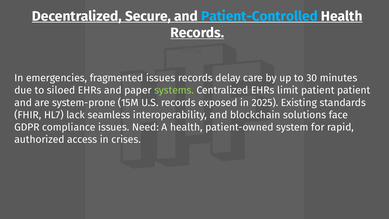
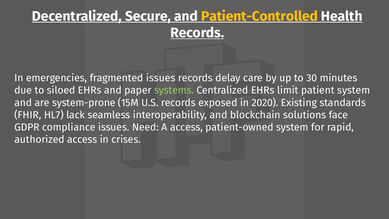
Patient-Controlled colour: light blue -> yellow (259, 16)
patient patient: patient -> system (354, 90)
2025: 2025 -> 2020 (265, 103)
A health: health -> access (186, 127)
